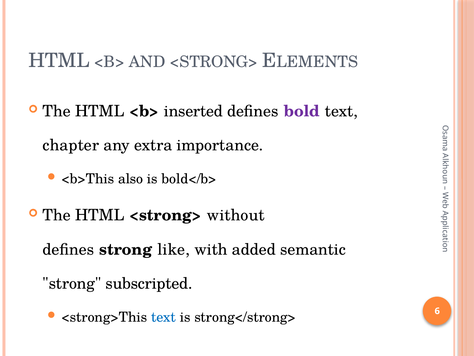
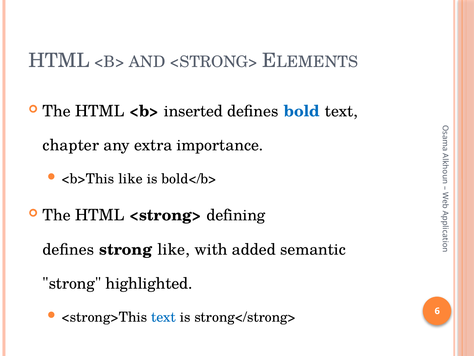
bold colour: purple -> blue (302, 111)
<b>This also: also -> like (131, 179)
without: without -> defining (236, 215)
subscripted: subscripted -> highlighted (149, 283)
